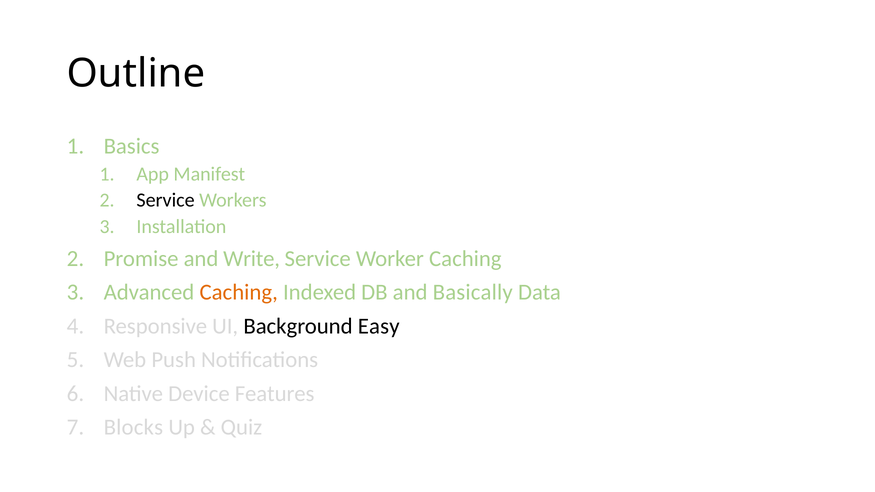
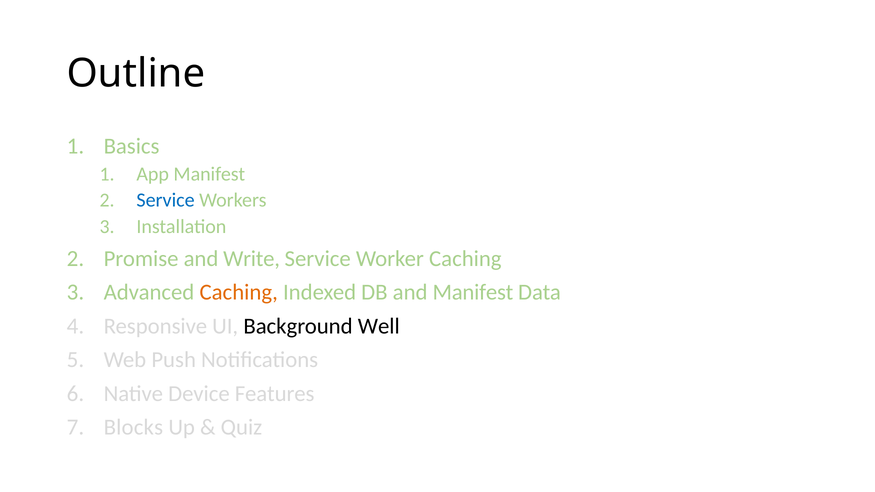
Service colour: black -> blue (166, 200)
and Basically: Basically -> Manifest (473, 292)
Easy: Easy -> Well (379, 326)
